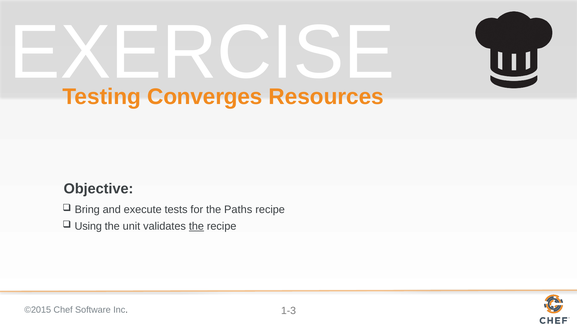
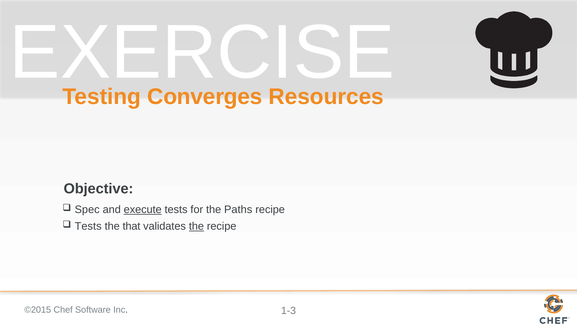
Bring: Bring -> Spec (87, 209)
execute underline: none -> present (143, 209)
Using: Using -> Tests (88, 226)
unit: unit -> that (132, 226)
